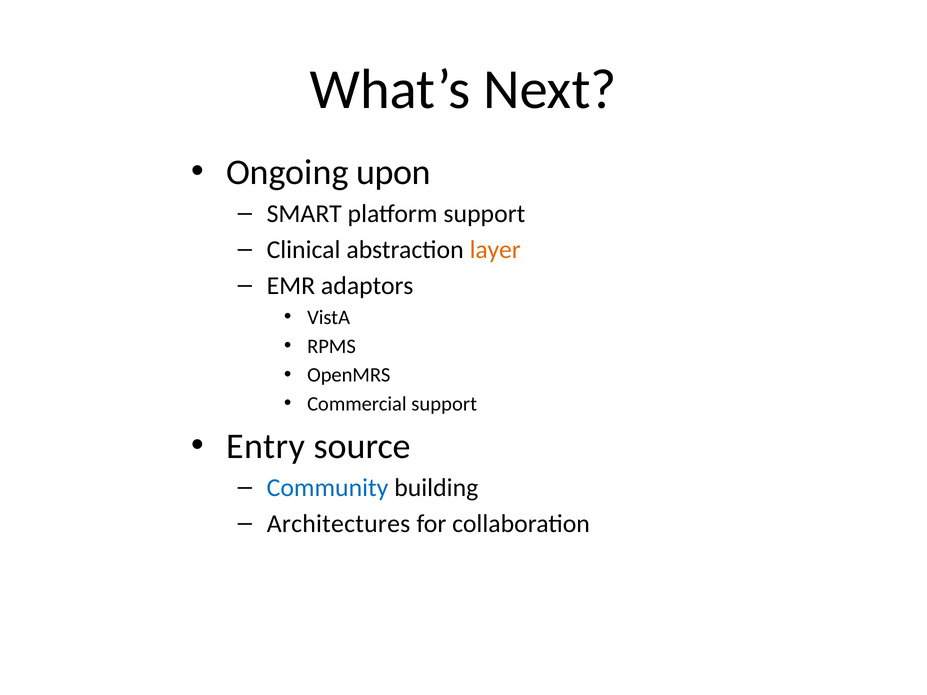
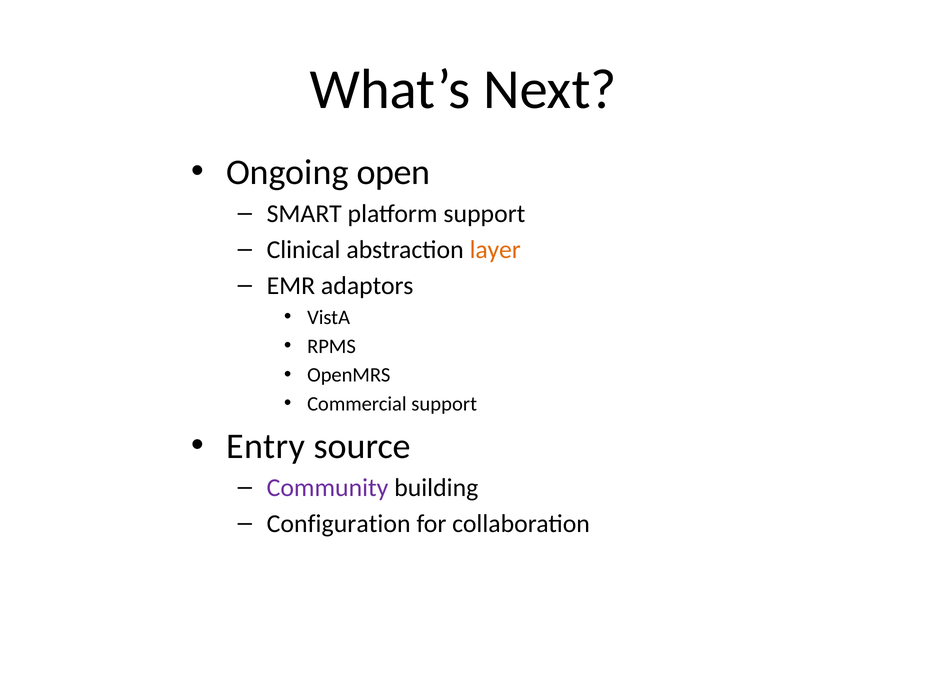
upon: upon -> open (393, 172)
Community colour: blue -> purple (328, 488)
Architectures: Architectures -> Configuration (339, 524)
